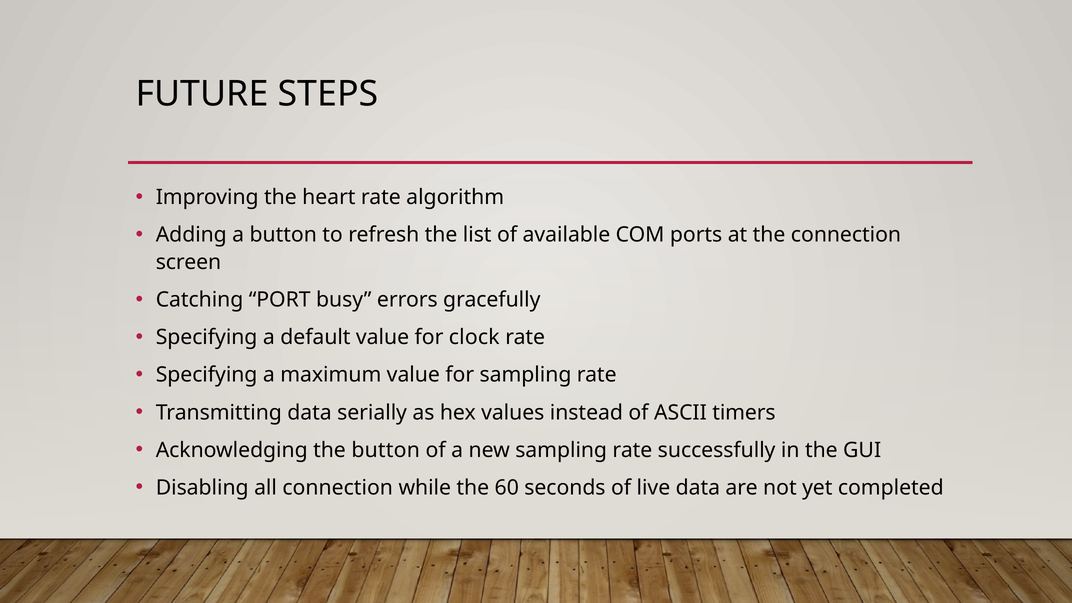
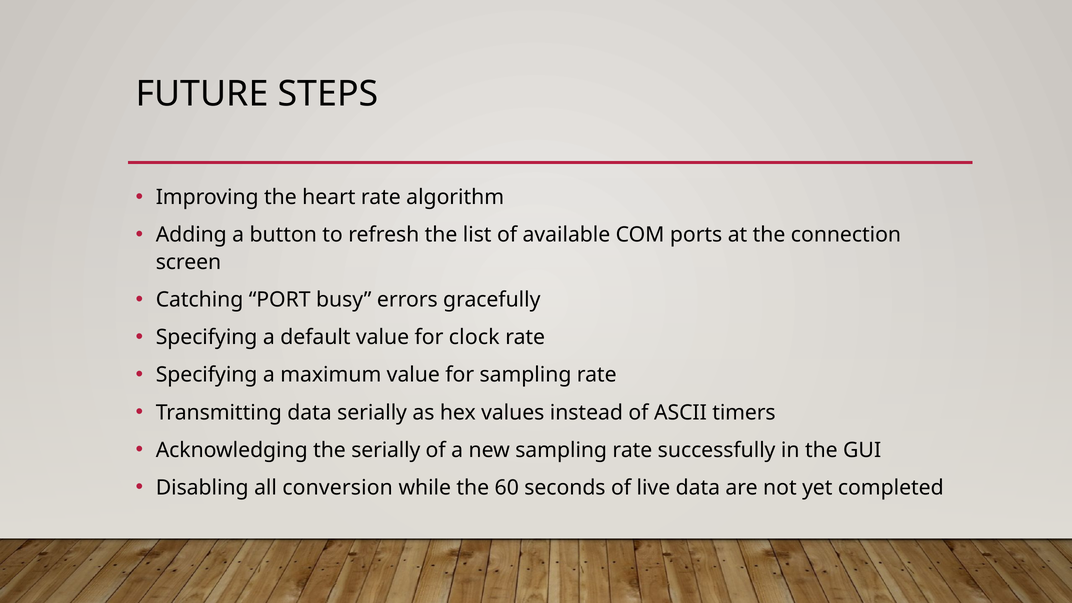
the button: button -> serially (386, 450)
all connection: connection -> conversion (338, 488)
